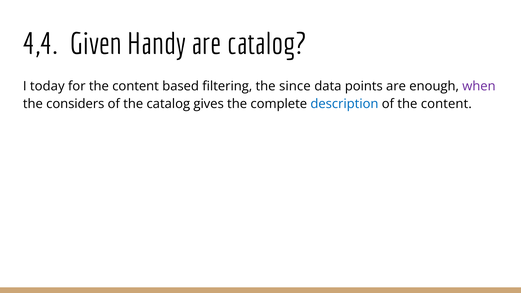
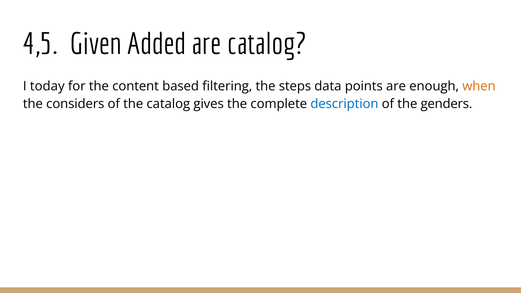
4,4: 4,4 -> 4,5 (40, 44)
Handy: Handy -> Added (157, 44)
since: since -> steps (295, 86)
when colour: purple -> orange (479, 86)
of the content: content -> genders (446, 104)
